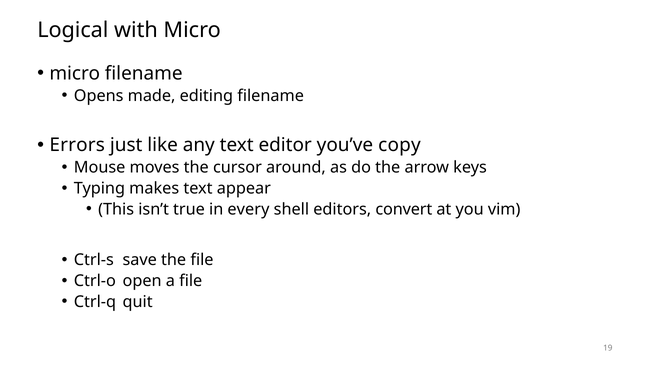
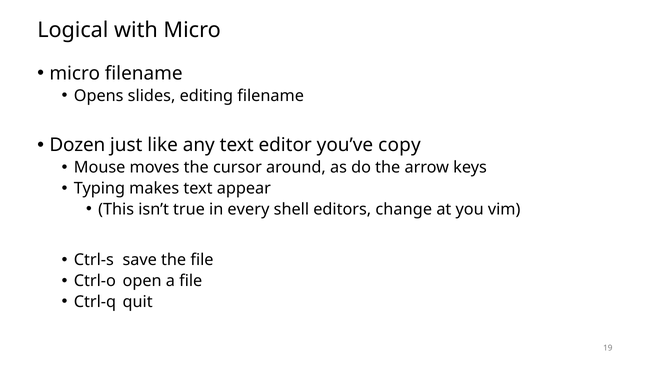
made: made -> slides (152, 96)
Errors: Errors -> Dozen (77, 145)
convert: convert -> change (404, 210)
